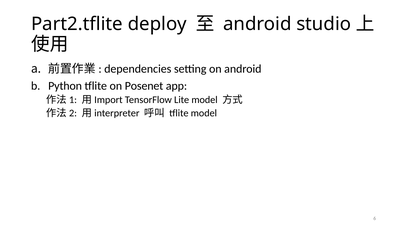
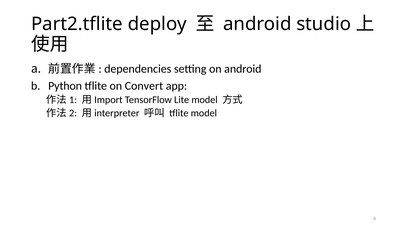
Posenet: Posenet -> Convert (144, 86)
